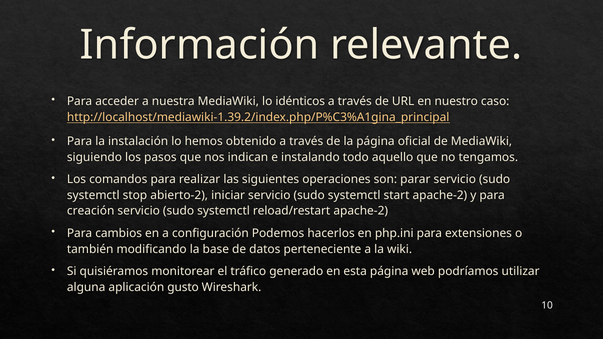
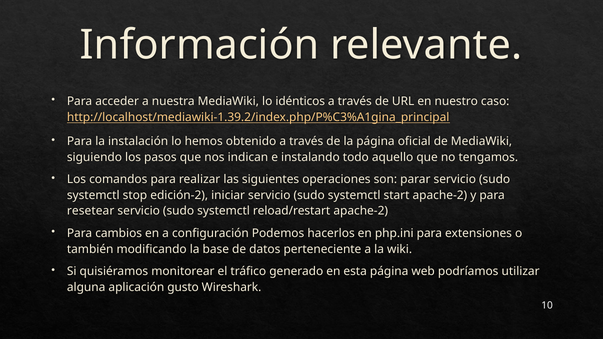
abierto-2: abierto-2 -> edición-2 (179, 195)
creación: creación -> resetear (91, 211)
